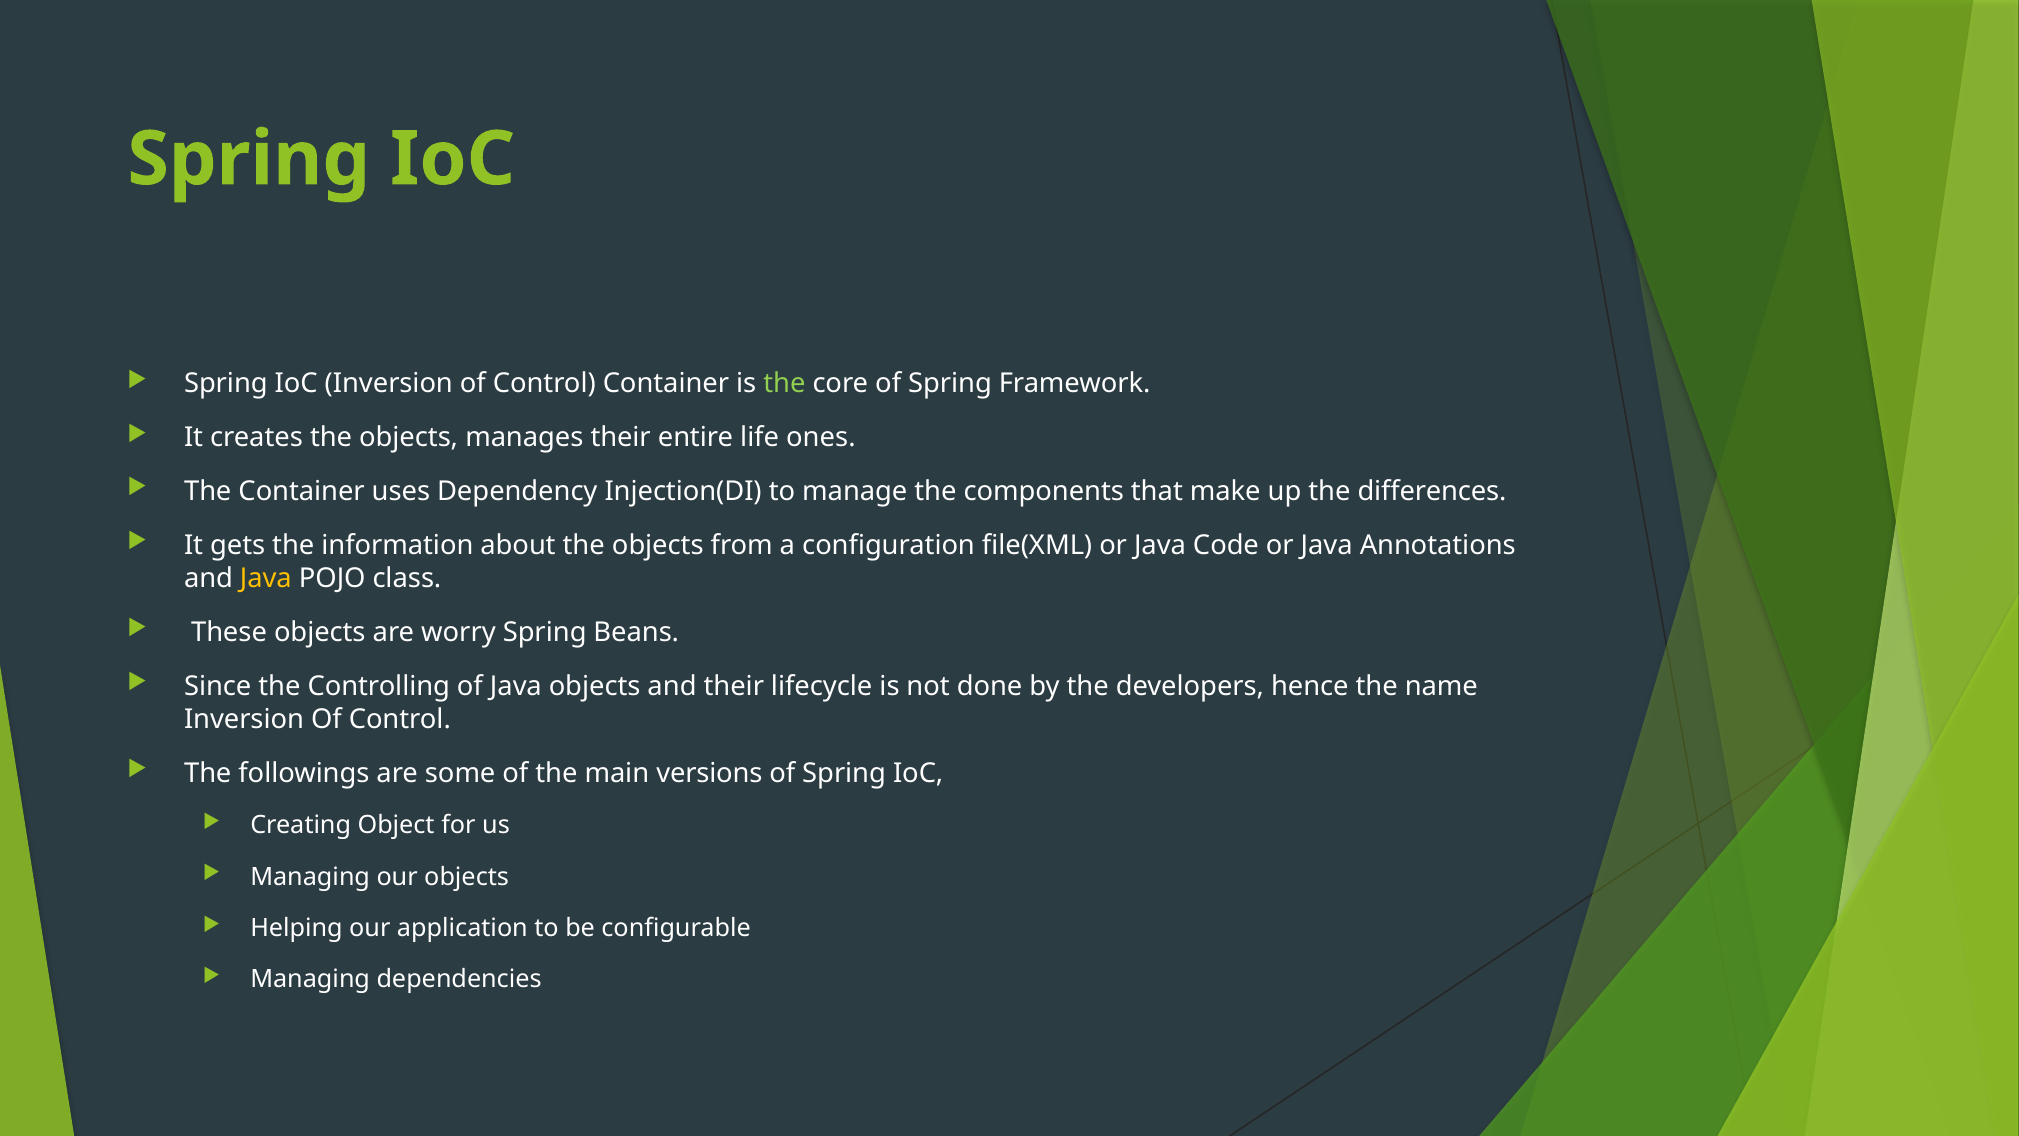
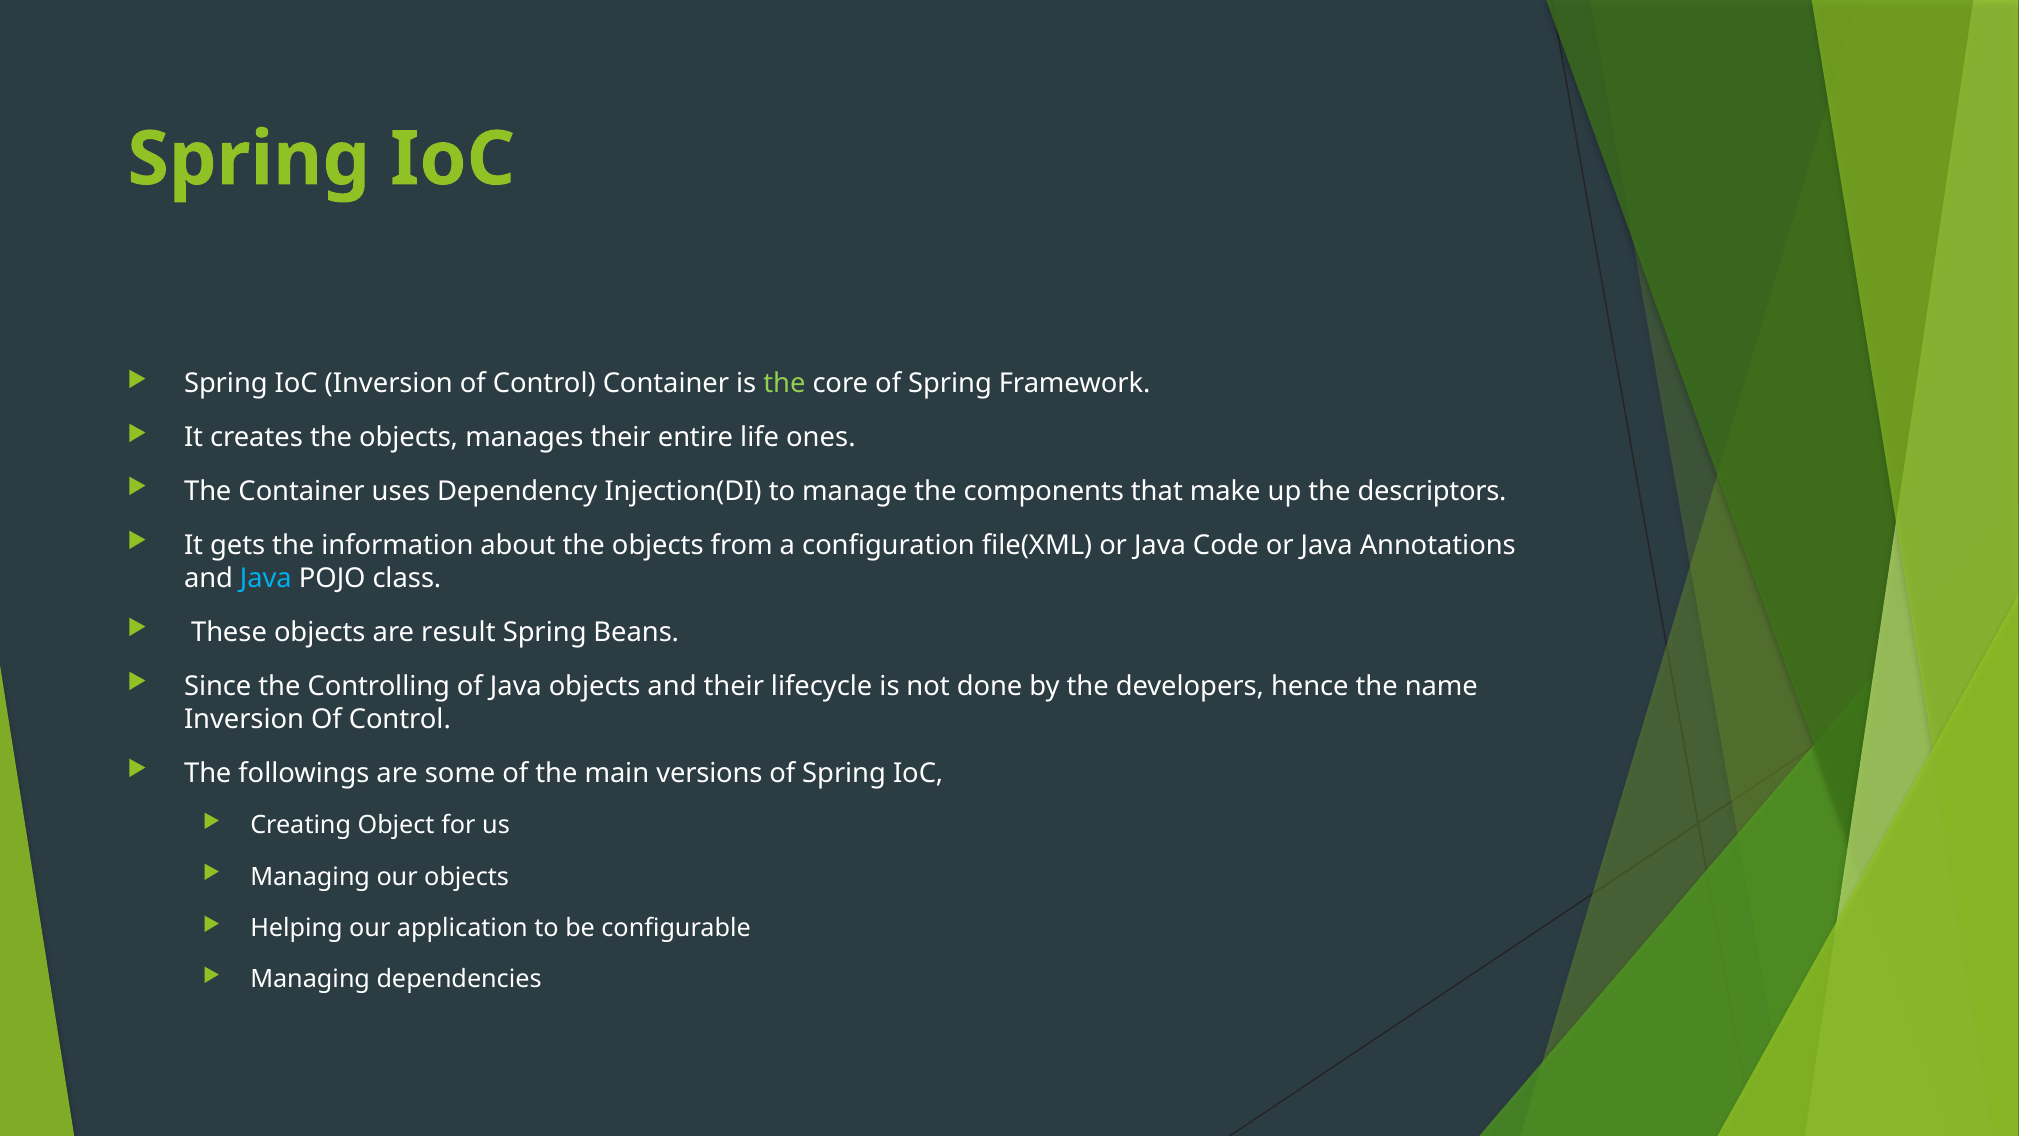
differences: differences -> descriptors (1432, 492)
Java colour: yellow -> light blue (266, 578)
worry: worry -> result (458, 632)
